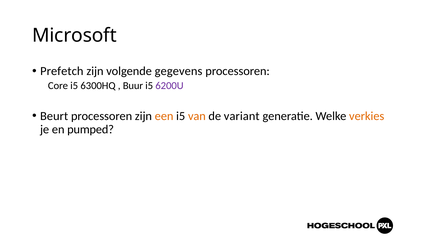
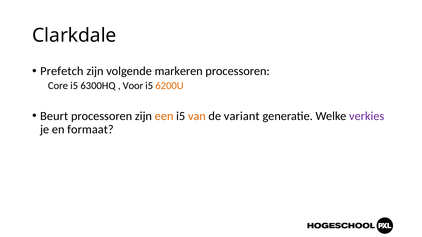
Microsoft: Microsoft -> Clarkdale (74, 35)
gegevens: gegevens -> markeren (179, 71)
Buur: Buur -> Voor (133, 86)
6200U colour: purple -> orange (169, 86)
verkies colour: orange -> purple (367, 116)
pumped: pumped -> formaat (90, 130)
